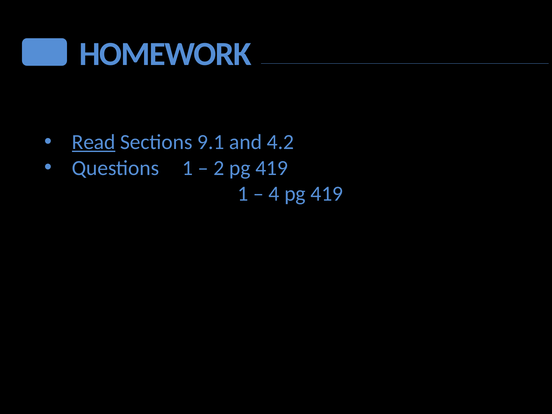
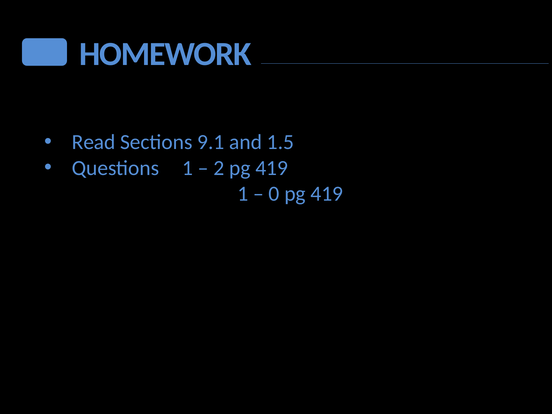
Read underline: present -> none (94, 142)
4.2: 4.2 -> 1.5 (280, 142)
4: 4 -> 0 (274, 194)
